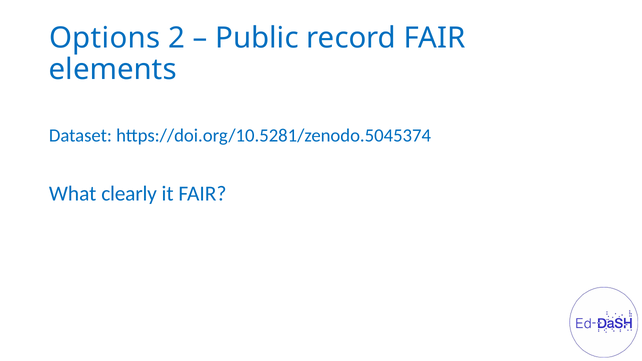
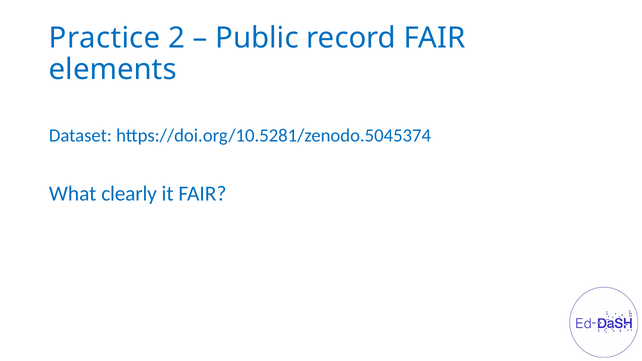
Options: Options -> Practice (105, 38)
